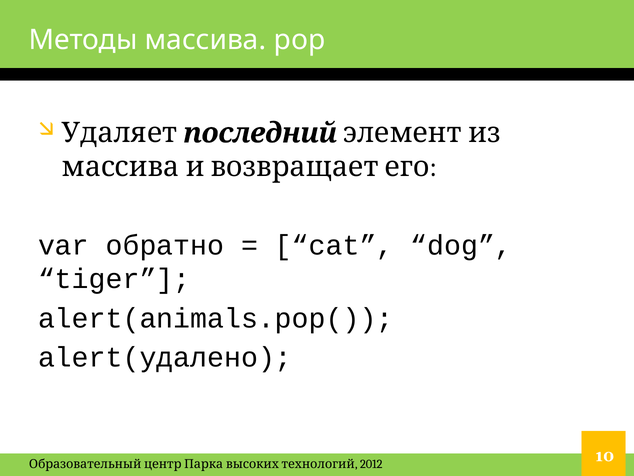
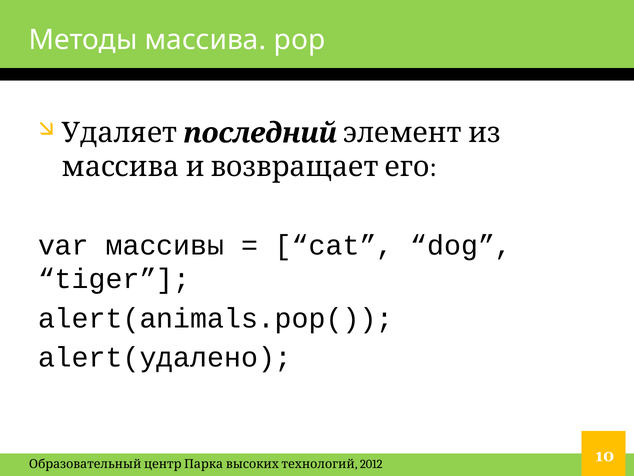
обратно: обратно -> массивы (165, 245)
